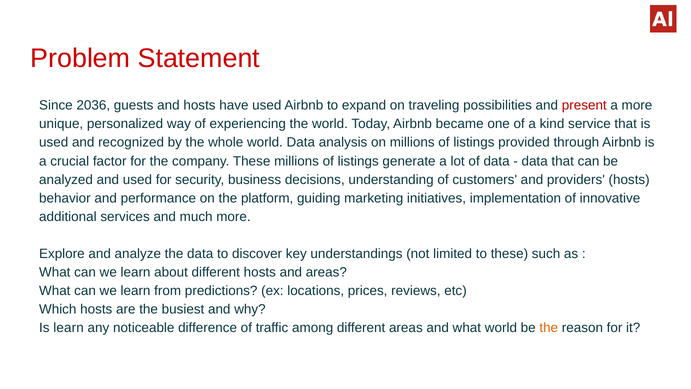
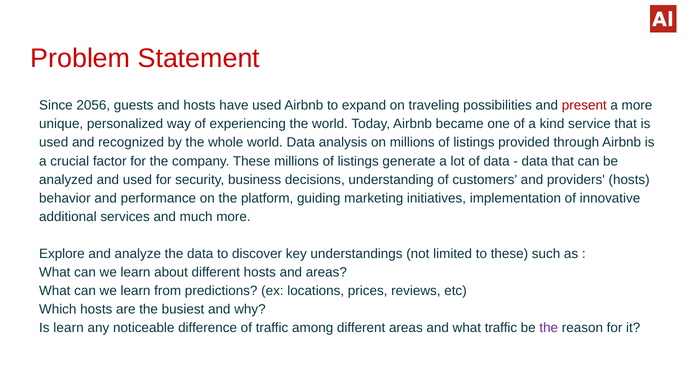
2036: 2036 -> 2056 (93, 105)
what world: world -> traffic (501, 328)
the colour: orange -> purple (549, 328)
